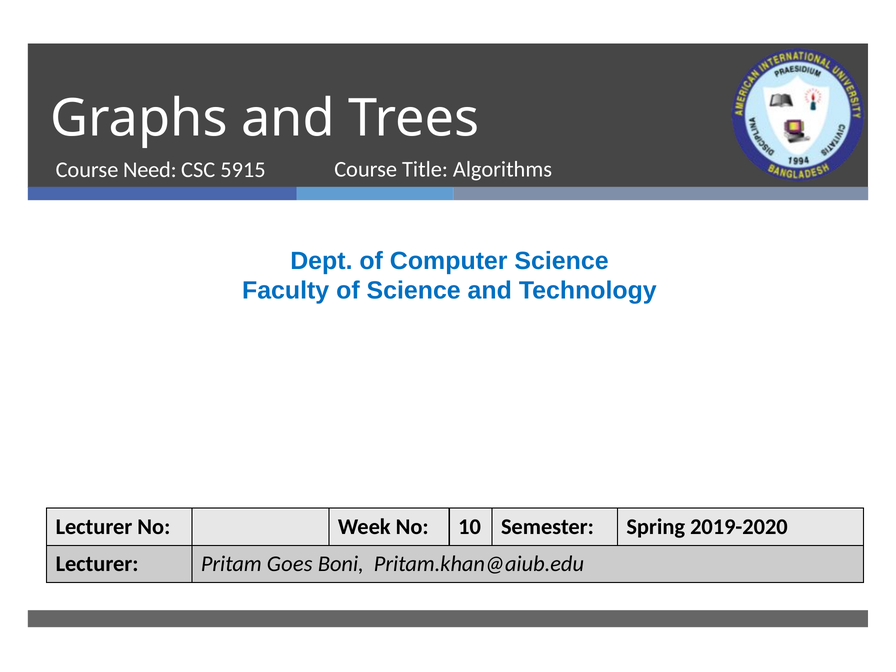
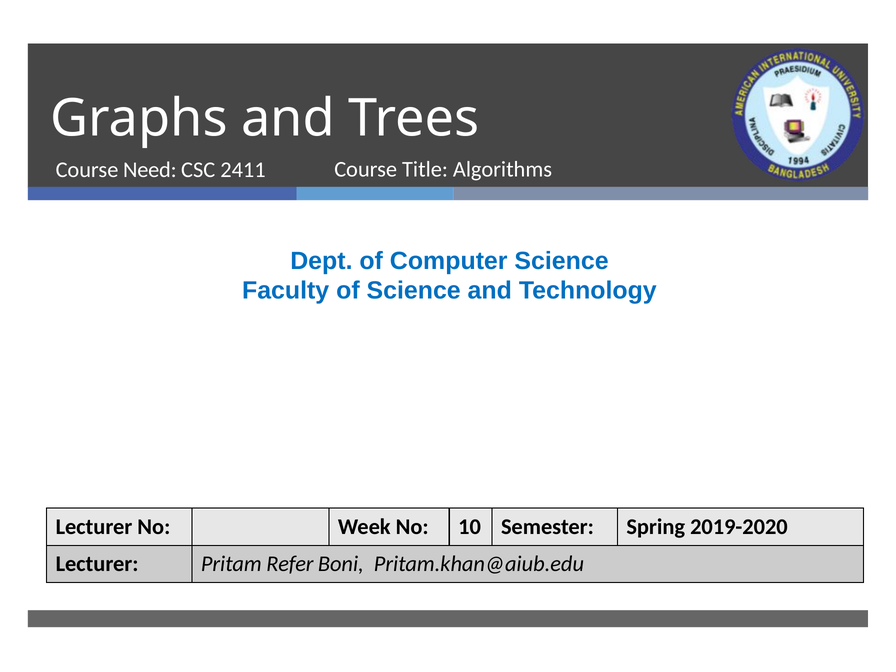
5915: 5915 -> 2411 (243, 170)
Goes: Goes -> Refer (290, 564)
